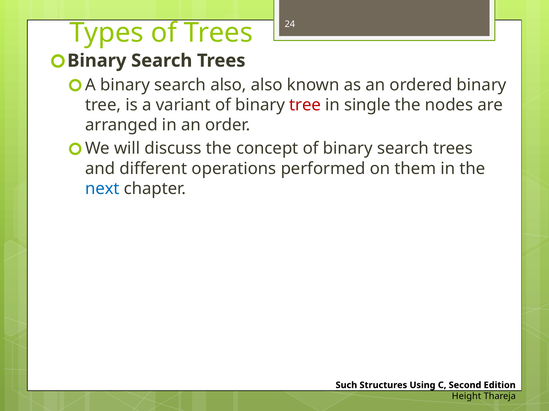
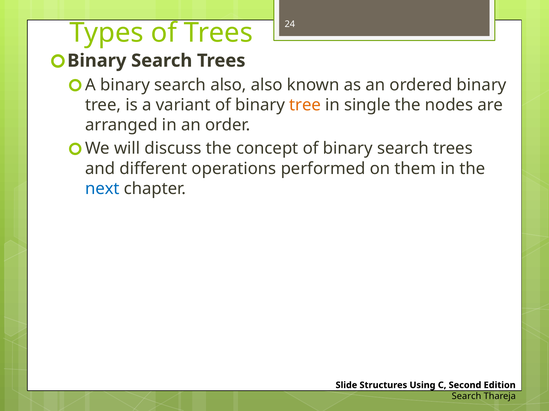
tree colour: red -> orange (305, 105)
Such: Such -> Slide (346, 386)
Height: Height -> Search (466, 397)
